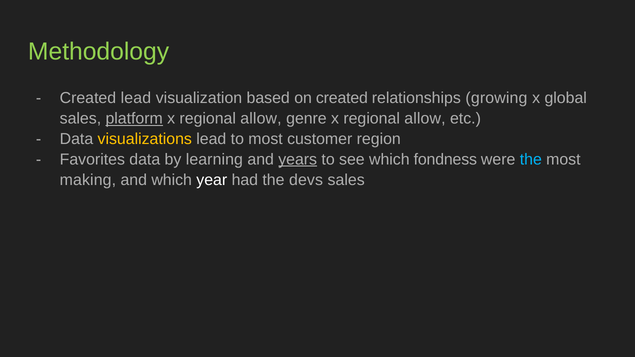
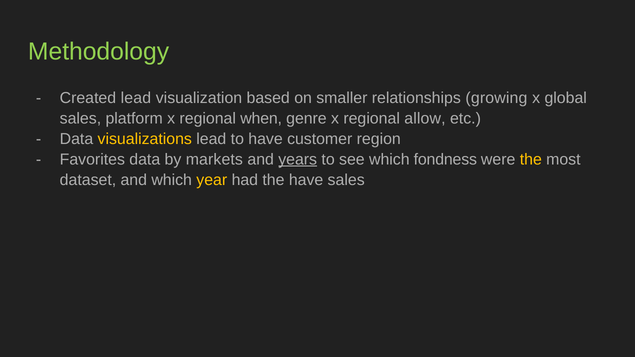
on created: created -> smaller (342, 98)
platform underline: present -> none (134, 119)
allow: allow -> when (261, 119)
to most: most -> have (266, 139)
learning: learning -> markets (214, 159)
the colour: light blue -> yellow (531, 159)
making: making -> dataset (88, 180)
year colour: white -> yellow (212, 180)
the devs: devs -> have (306, 180)
